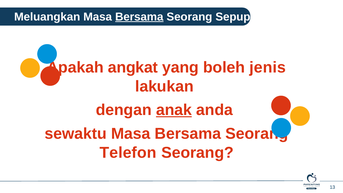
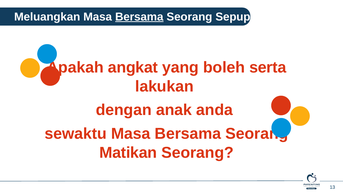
jenis: jenis -> serta (268, 68)
anak underline: present -> none (174, 110)
Telefon: Telefon -> Matikan (128, 153)
